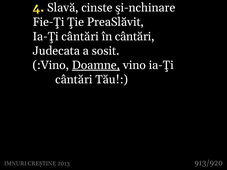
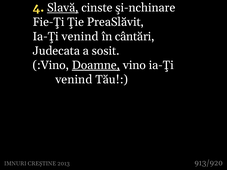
Slavă underline: none -> present (63, 8)
cântări: cântări -> venind (80, 36)
cântări: cântări -> venind (74, 80)
